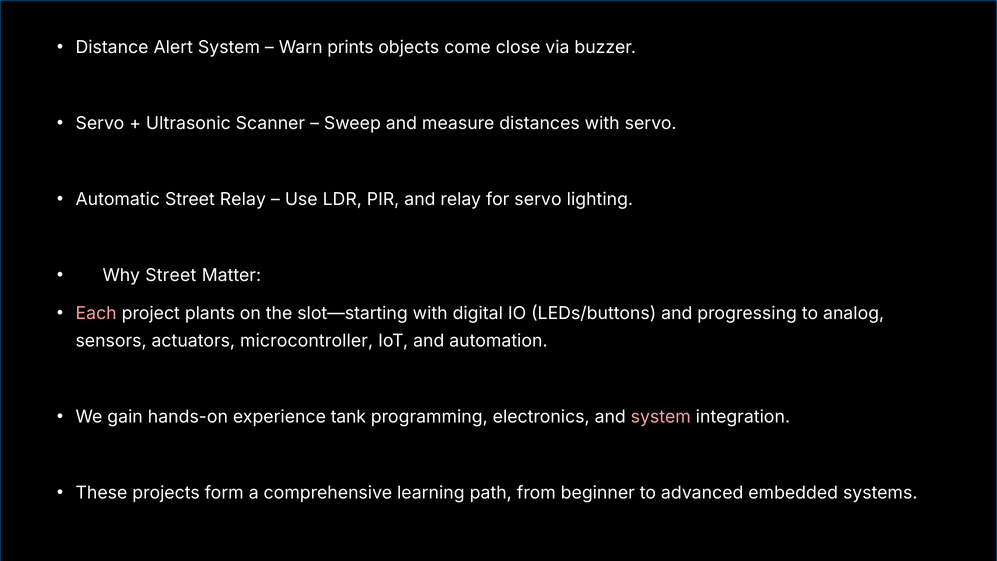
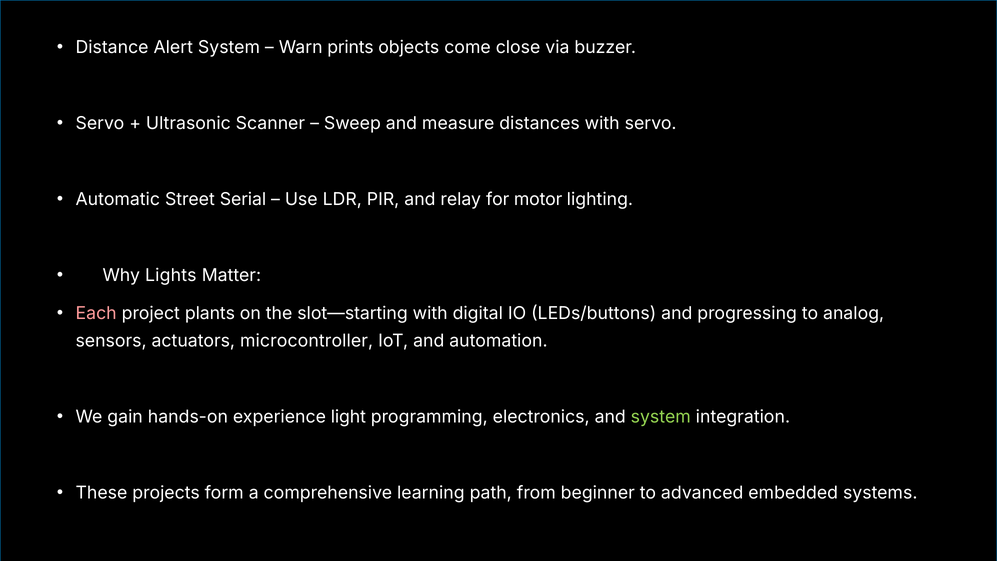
Street Relay: Relay -> Serial (243, 199)
for servo: servo -> motor (538, 199)
Why Street: Street -> Lights (171, 275)
tank: tank -> light (348, 417)
system colour: pink -> light green (661, 417)
